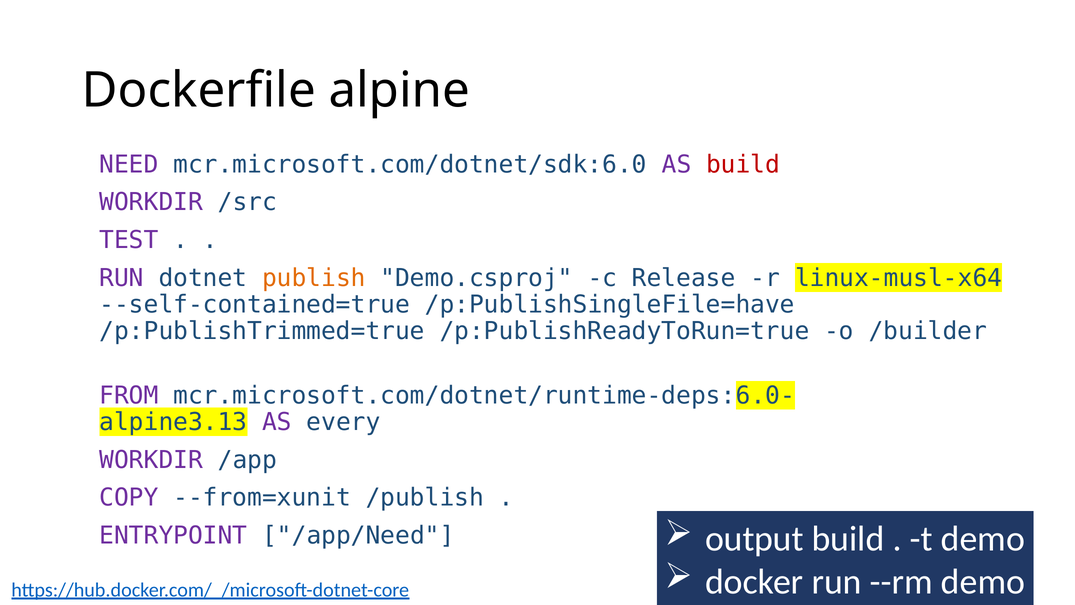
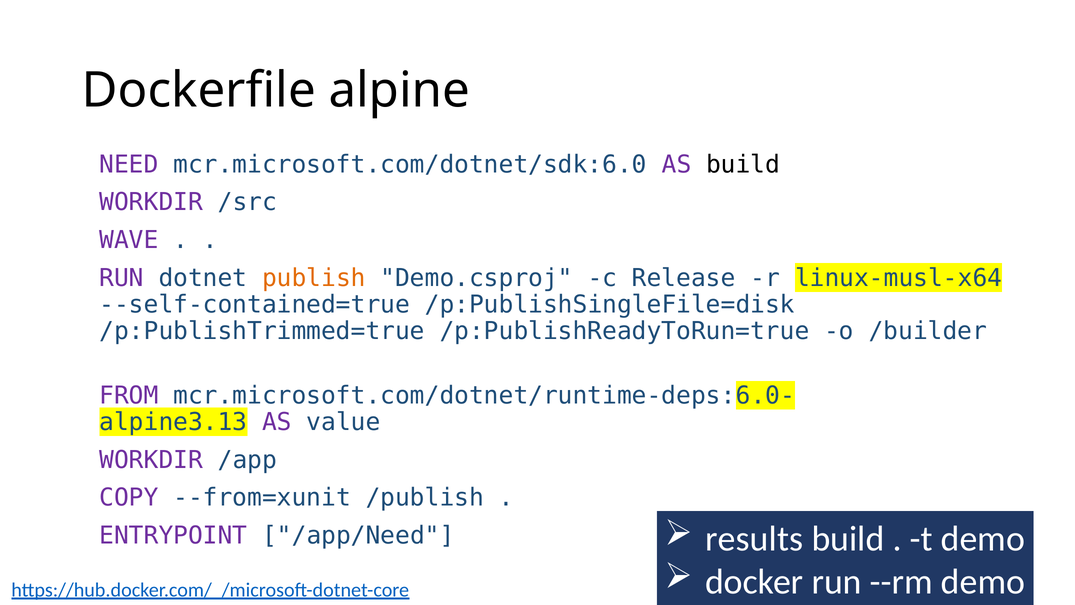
build colour: red -> black (743, 164)
TEST: TEST -> WAVE (129, 240)
/p:PublishSingleFile=have: /p:PublishSingleFile=have -> /p:PublishSingleFile=disk (610, 304)
every: every -> value (343, 422)
output: output -> results (754, 539)
